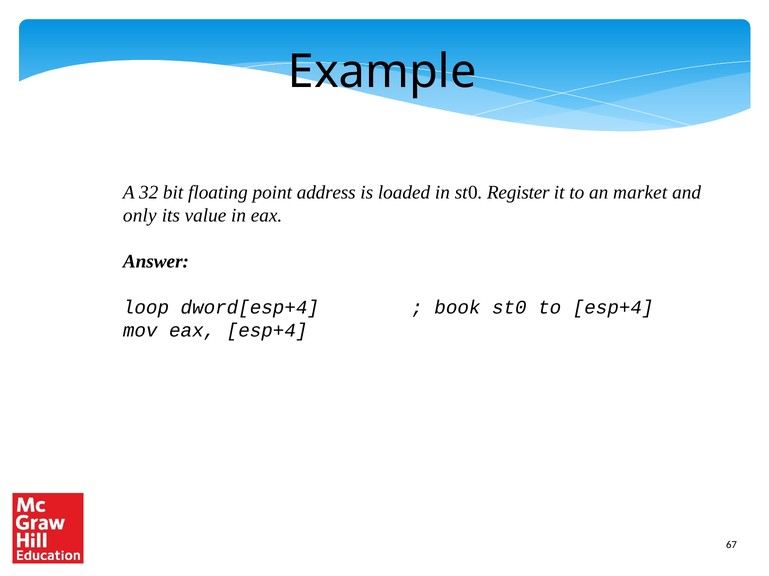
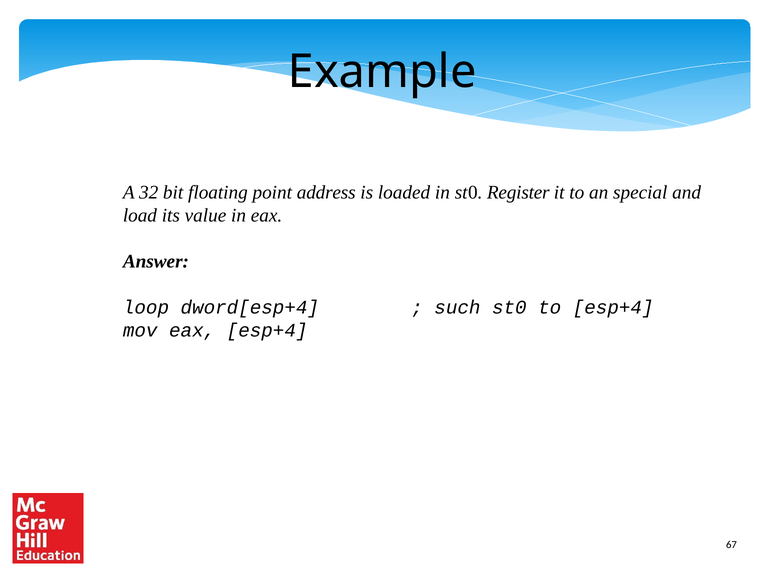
market: market -> special (640, 193)
only: only -> load (140, 216)
book: book -> such (457, 308)
